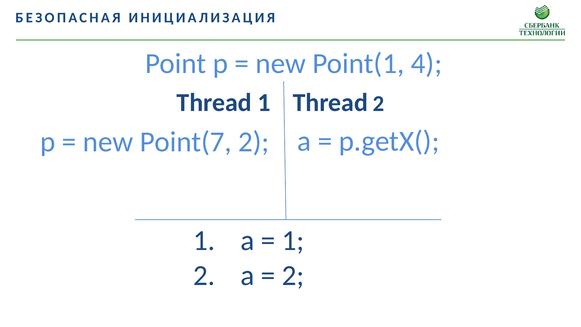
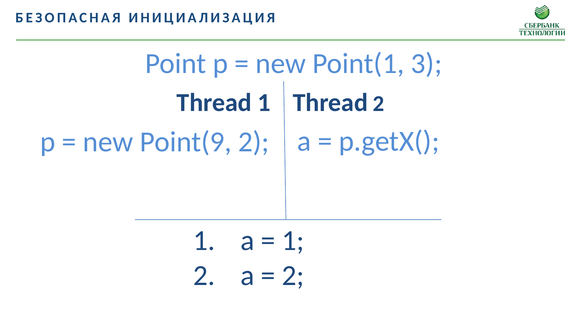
4: 4 -> 3 (426, 64)
Point(7: Point(7 -> Point(9 (186, 142)
